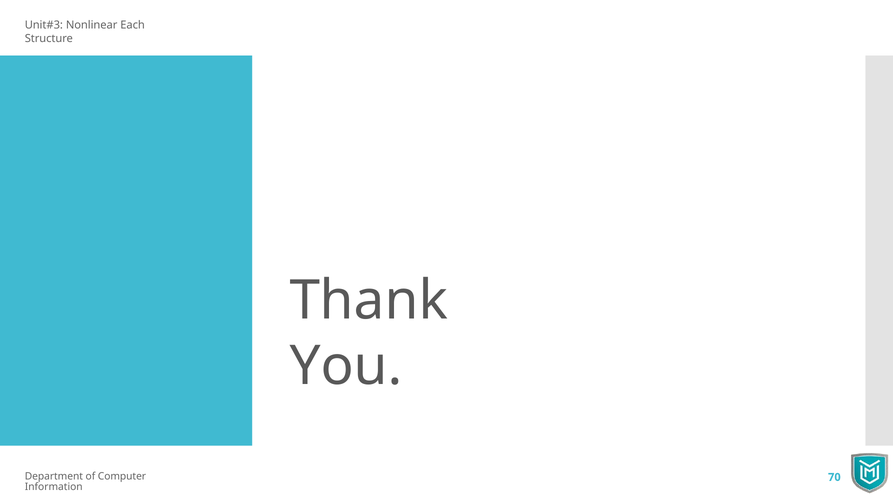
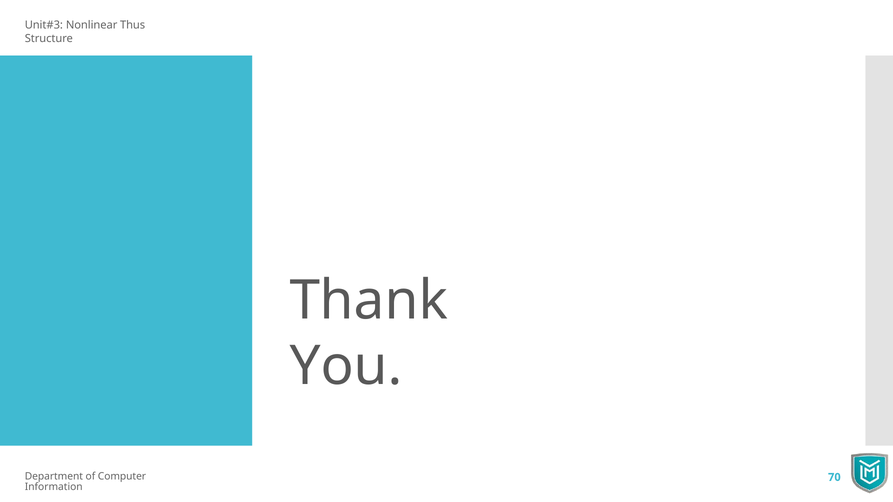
Each: Each -> Thus (133, 25)
